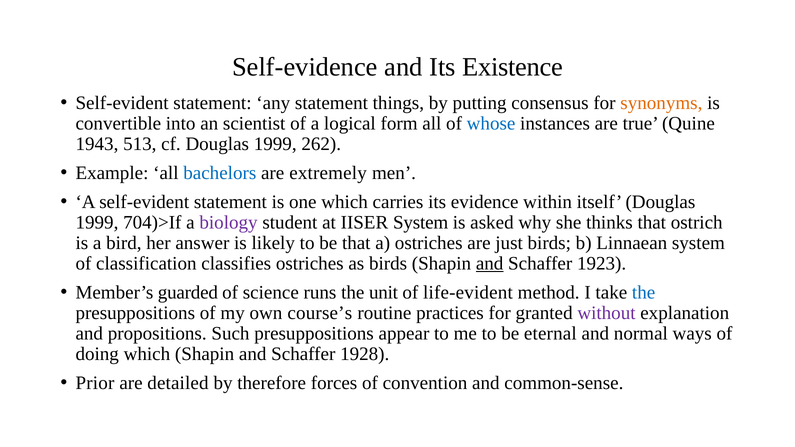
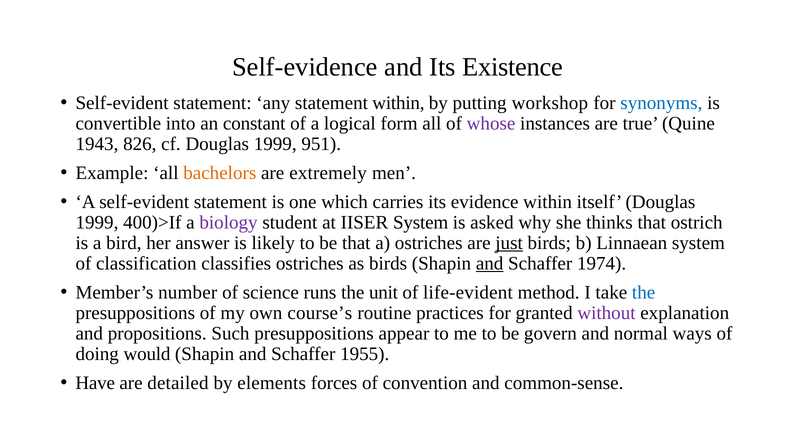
statement things: things -> within (398, 103)
consensus: consensus -> workshop (550, 103)
synonyms colour: orange -> blue (661, 103)
scientist: scientist -> constant (254, 124)
whose colour: blue -> purple (491, 124)
513: 513 -> 826 (140, 144)
262: 262 -> 951 (321, 144)
bachelors colour: blue -> orange (220, 173)
704)>If: 704)>If -> 400)>If (152, 222)
just underline: none -> present (509, 243)
1923: 1923 -> 1974 (602, 264)
guarded: guarded -> number (188, 292)
eternal: eternal -> govern (550, 334)
doing which: which -> would (147, 354)
1928: 1928 -> 1955 (365, 354)
Prior: Prior -> Have (95, 383)
therefore: therefore -> elements (272, 383)
